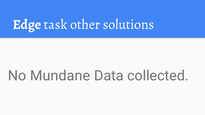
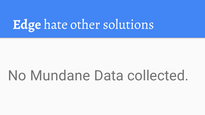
task: task -> hate (56, 24)
